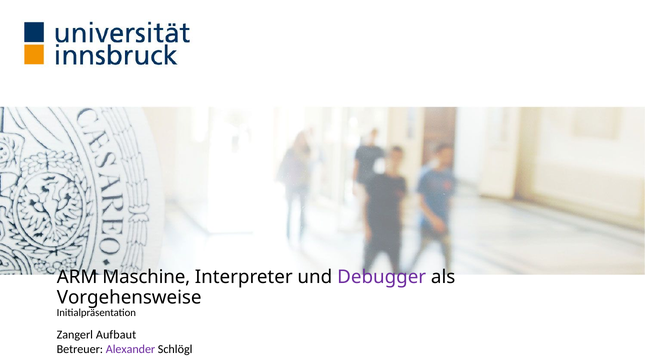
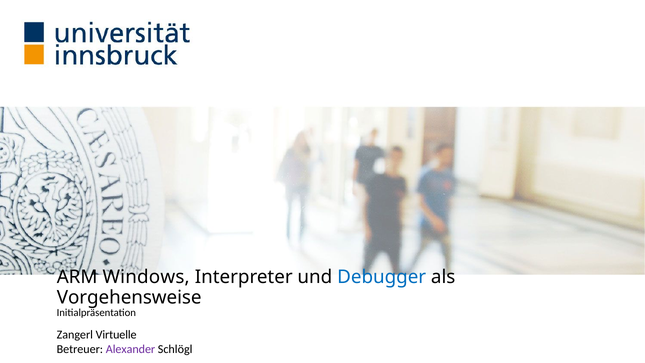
Maschine: Maschine -> Windows (146, 277)
Debugger colour: purple -> blue (382, 277)
Aufbaut: Aufbaut -> Virtuelle (116, 334)
